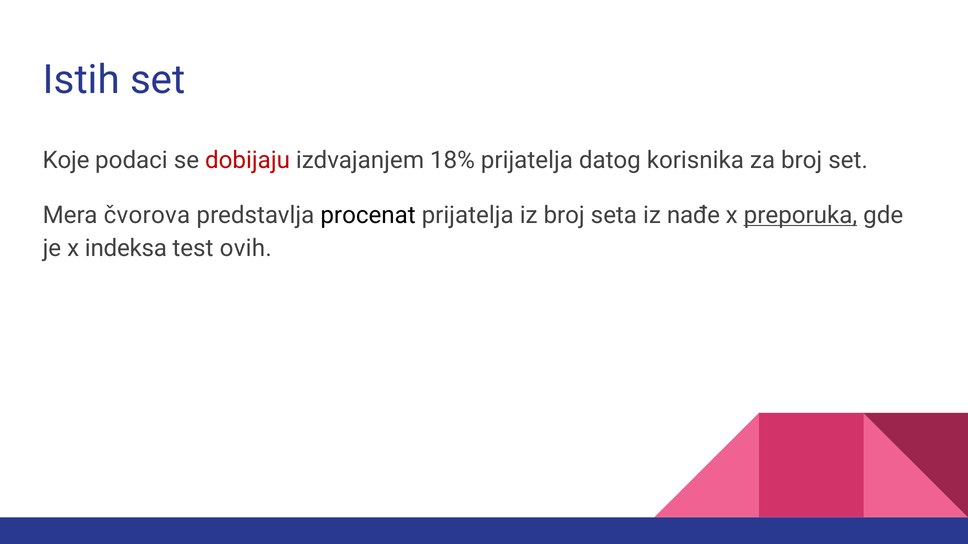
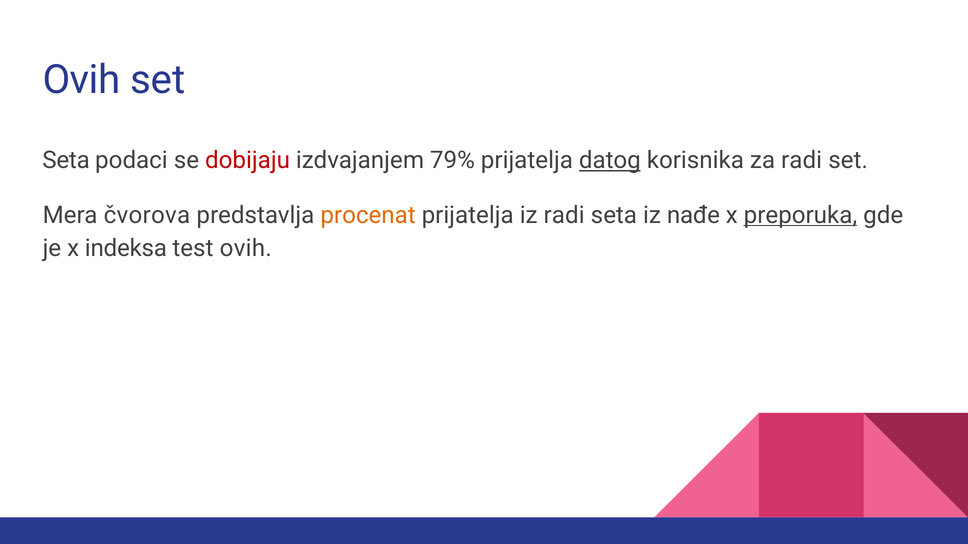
Istih: Istih -> Ovih (82, 80)
Koje: Koje -> Seta (66, 160)
18%: 18% -> 79% (452, 160)
datog underline: none -> present (610, 160)
za broj: broj -> radi (802, 160)
procenat colour: black -> orange (368, 215)
iz broj: broj -> radi (564, 215)
